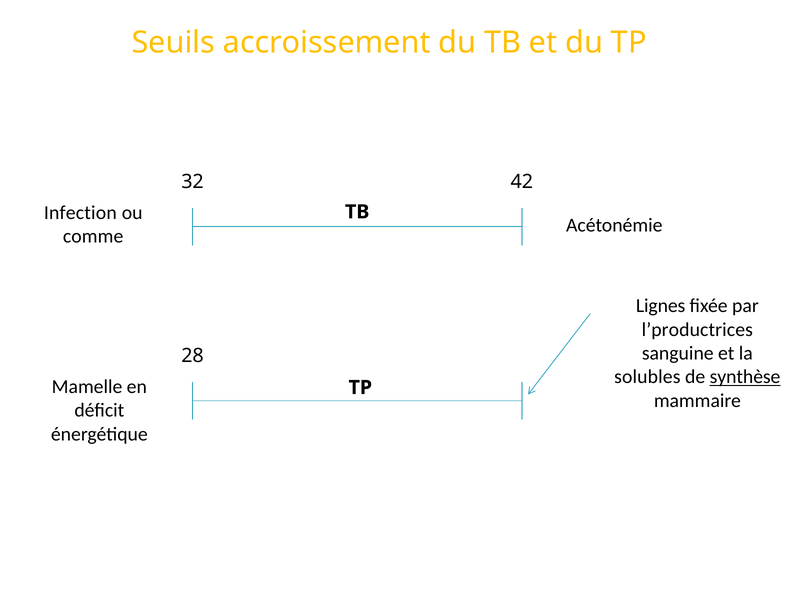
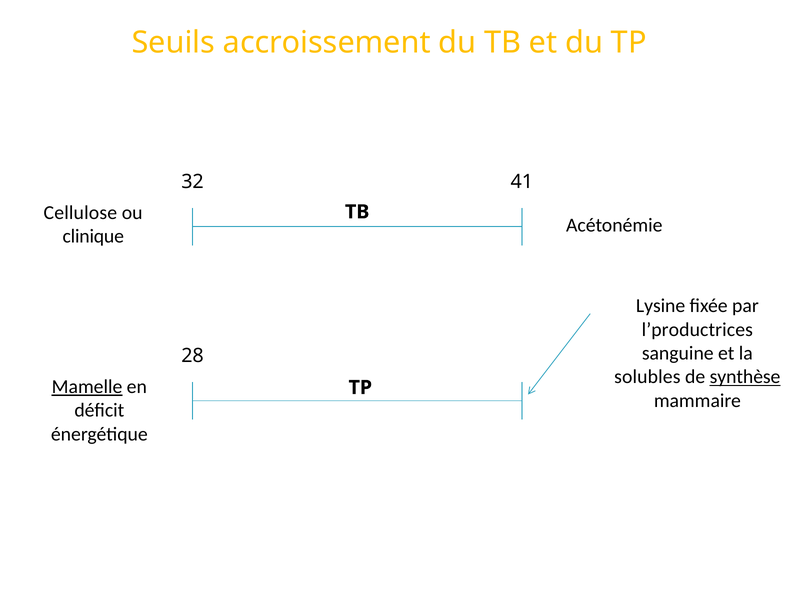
42: 42 -> 41 (522, 182)
Infection: Infection -> Cellulose (80, 213)
comme: comme -> clinique (93, 236)
Lignes: Lignes -> Lysine (661, 306)
Mamelle underline: none -> present (87, 387)
